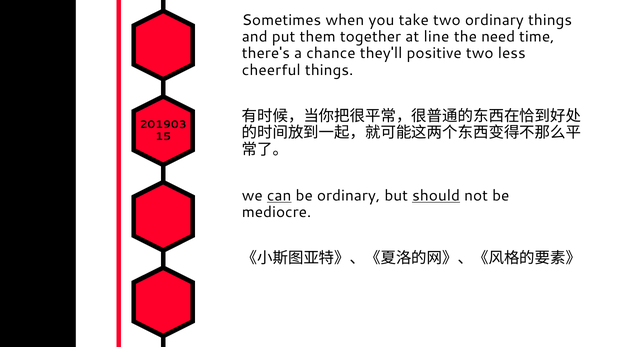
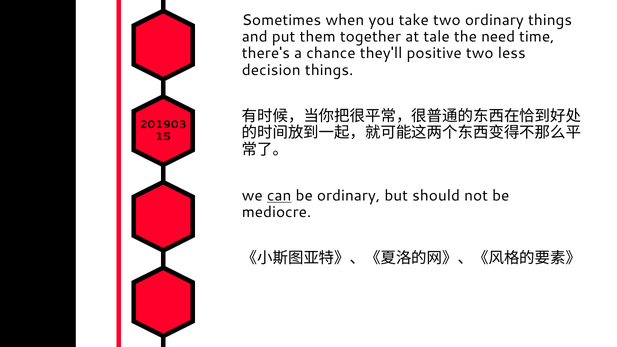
line: line -> tale (437, 37)
cheerful: cheerful -> decision (271, 70)
should underline: present -> none (436, 196)
